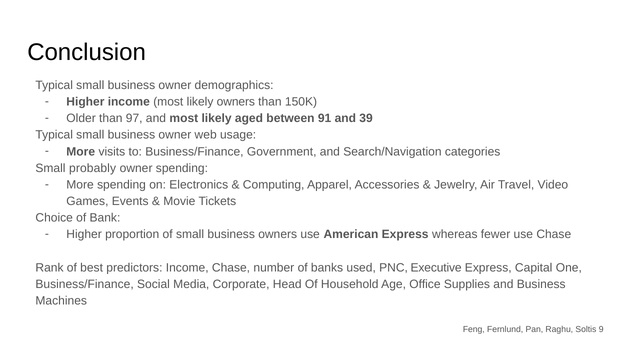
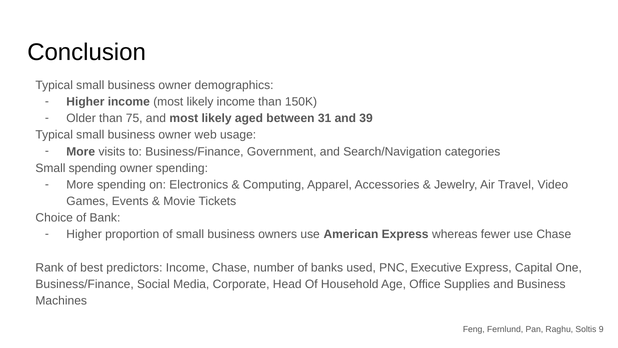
likely owners: owners -> income (236, 102)
97: 97 -> 75 (134, 118)
91: 91 -> 31 (325, 118)
Small probably: probably -> spending (93, 168)
